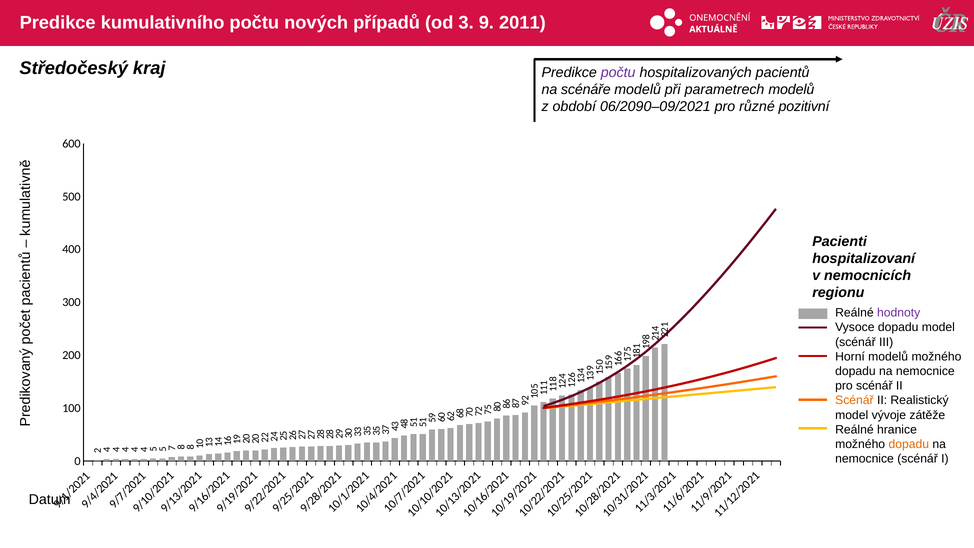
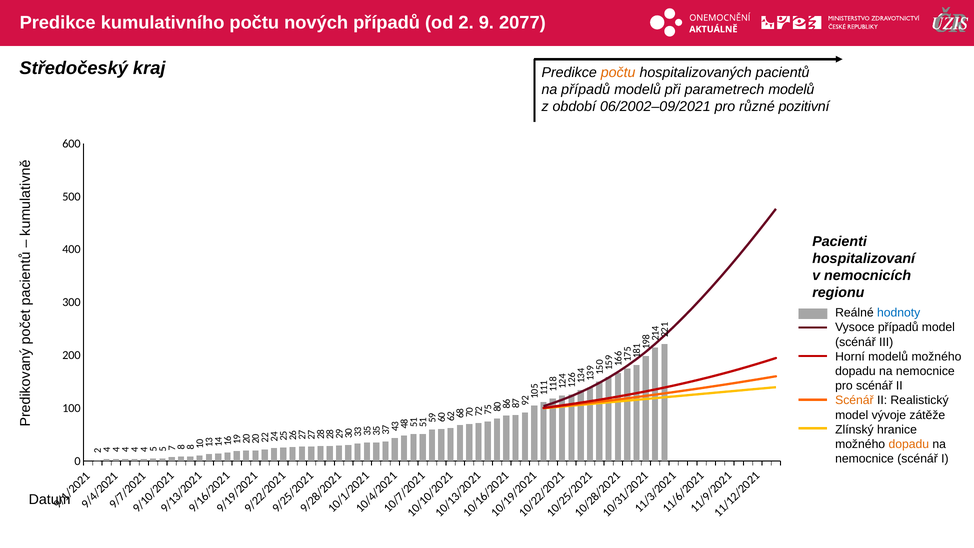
od 3: 3 -> 2 (466, 23)
2011: 2011 -> 2077 (522, 23)
počtu colour: purple -> orange (618, 73)
na scénáře: scénáře -> případů (586, 90)
06/2090–09/2021: 06/2090–09/2021 -> 06/2002–09/2021 (655, 107)
hodnoty colour: purple -> blue (899, 313)
Vysoce dopadu: dopadu -> případů (898, 327)
Reálné: Reálné -> Zlínský (854, 430)
